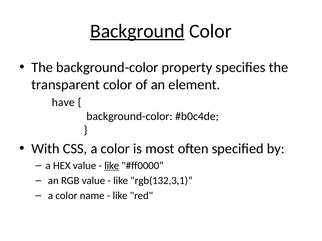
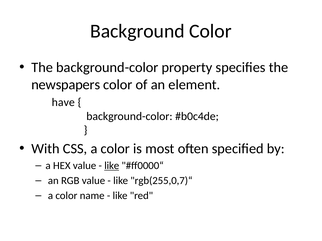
Background underline: present -> none (137, 31)
transparent: transparent -> newspapers (66, 85)
rgb(132,3,1)“: rgb(132,3,1)“ -> rgb(255,0,7)“ (161, 181)
